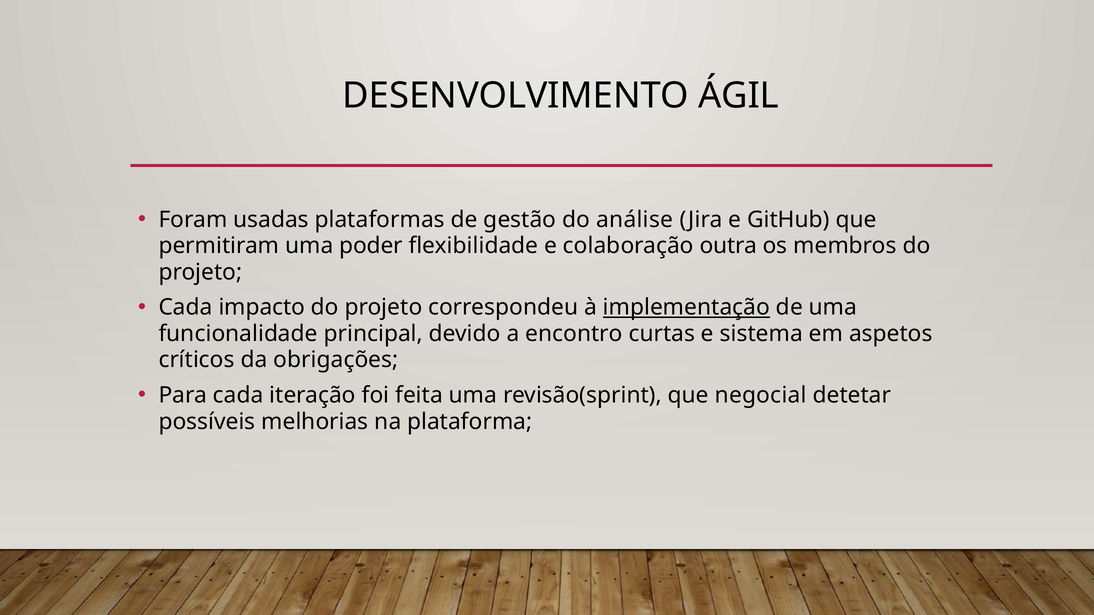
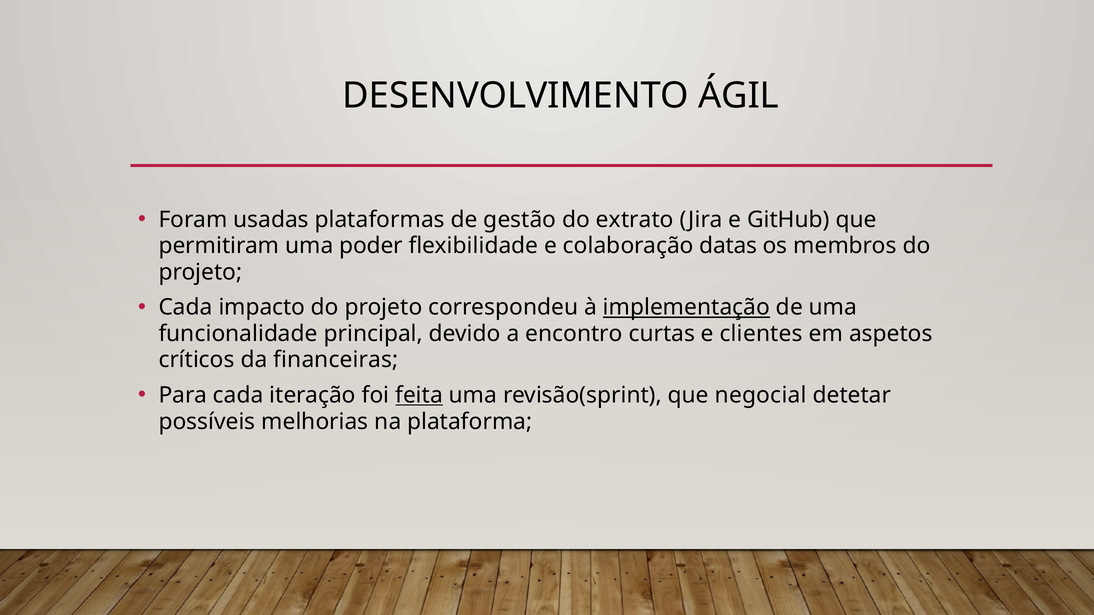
análise: análise -> extrato (635, 220)
outra: outra -> datas (728, 246)
sistema: sistema -> clientes (761, 334)
obrigações: obrigações -> financeiras (336, 360)
feita underline: none -> present (419, 395)
